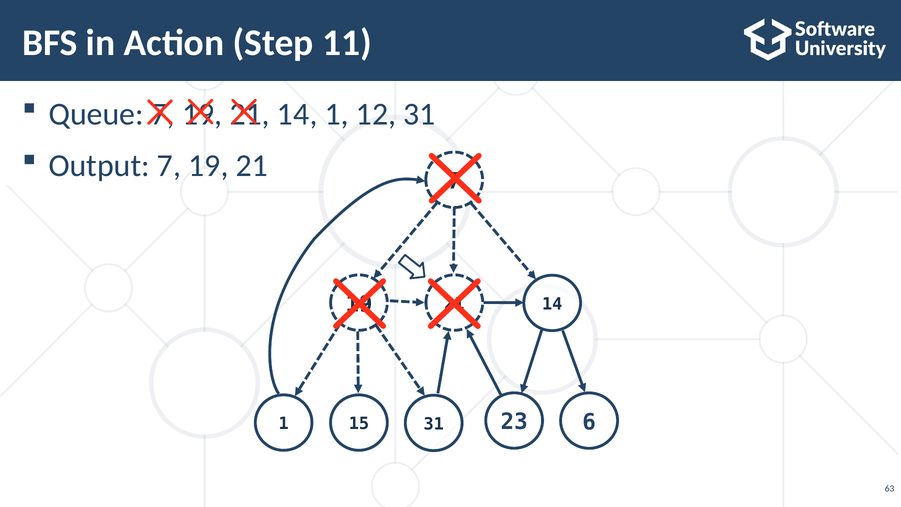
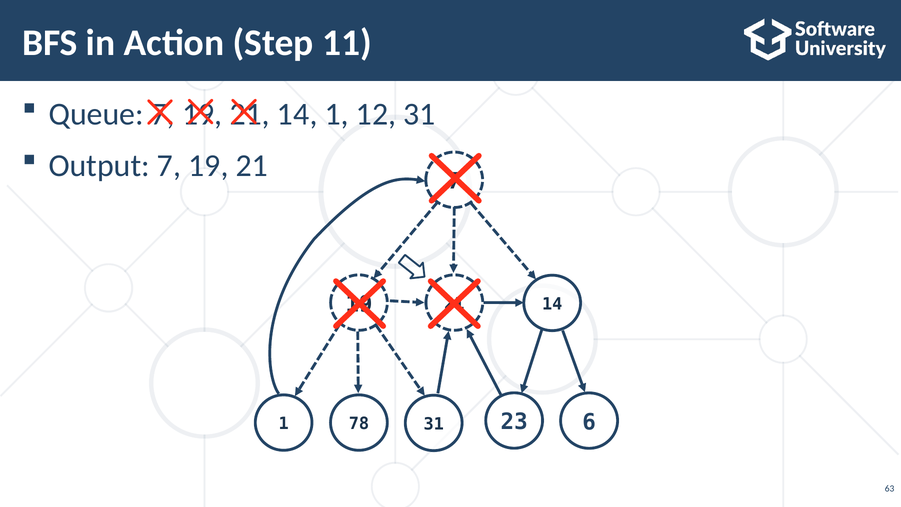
15: 15 -> 78 (359, 424)
